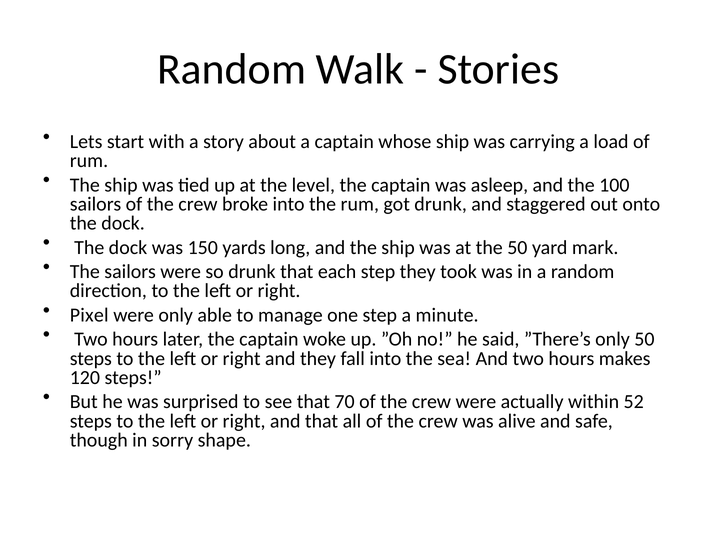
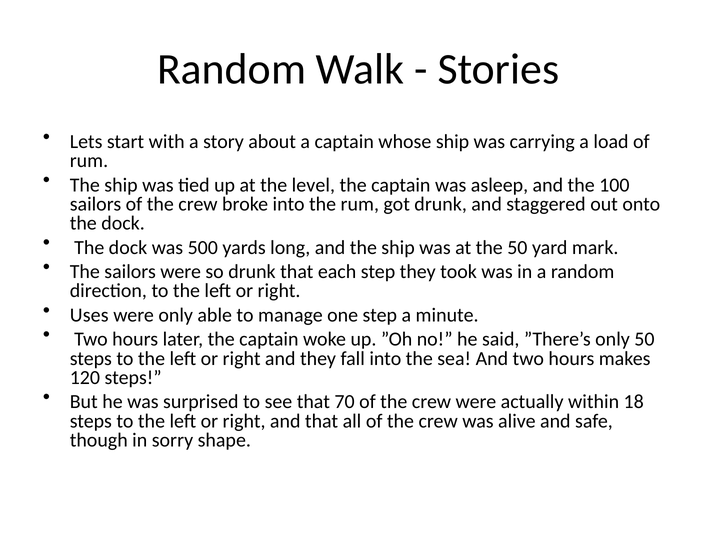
150: 150 -> 500 (203, 247)
Pixel: Pixel -> Uses (89, 315)
52: 52 -> 18 (634, 402)
